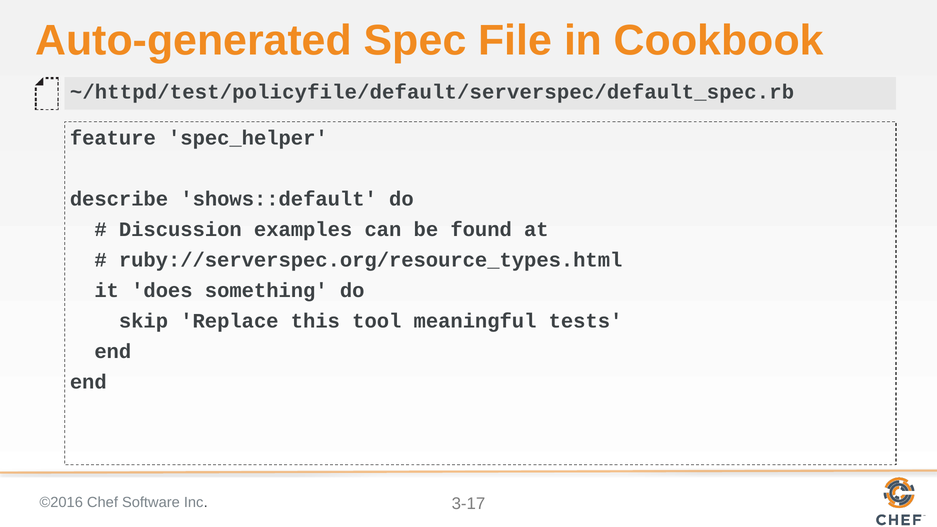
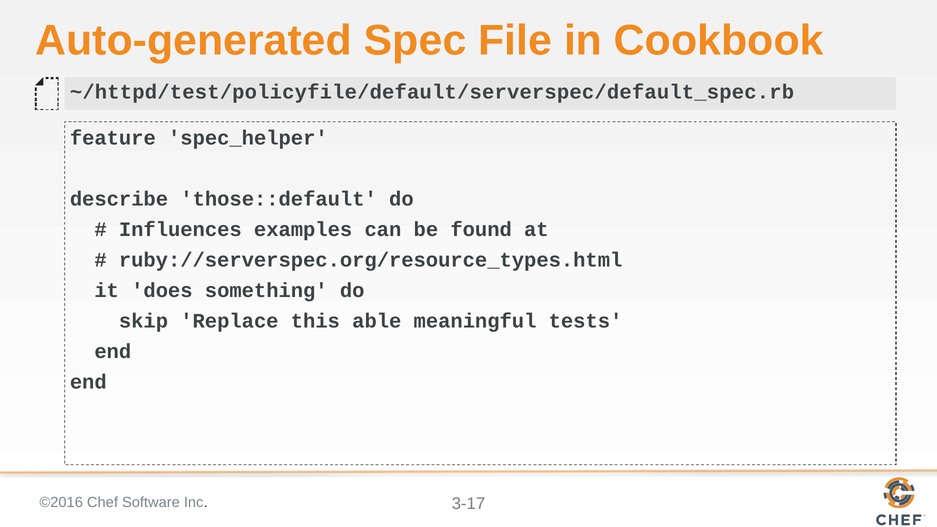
shows::default: shows::default -> those::default (279, 199)
Discussion: Discussion -> Influences (180, 230)
tool: tool -> able (377, 321)
